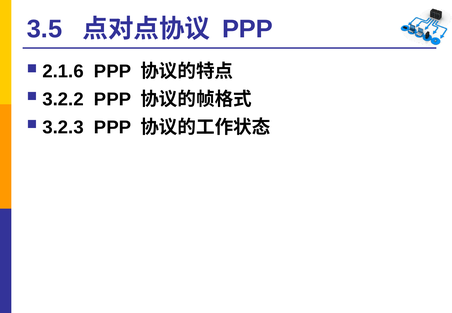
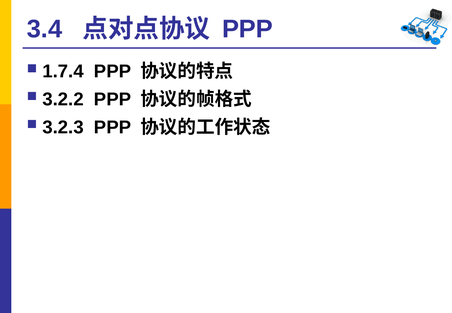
3.5: 3.5 -> 3.4 (44, 29)
2.1.6: 2.1.6 -> 1.7.4 (63, 71)
